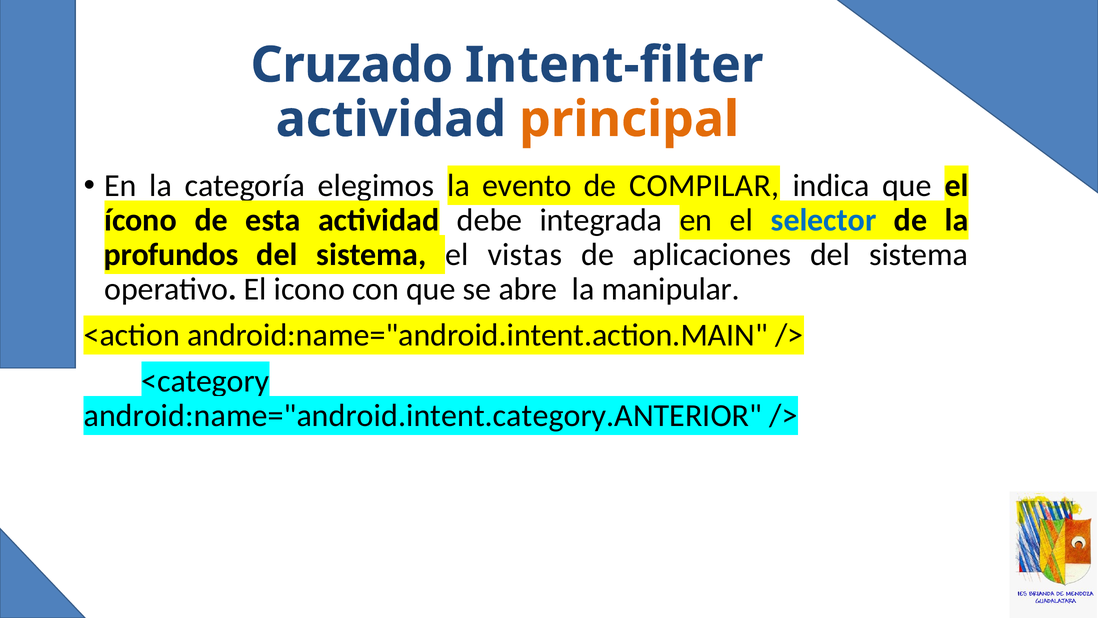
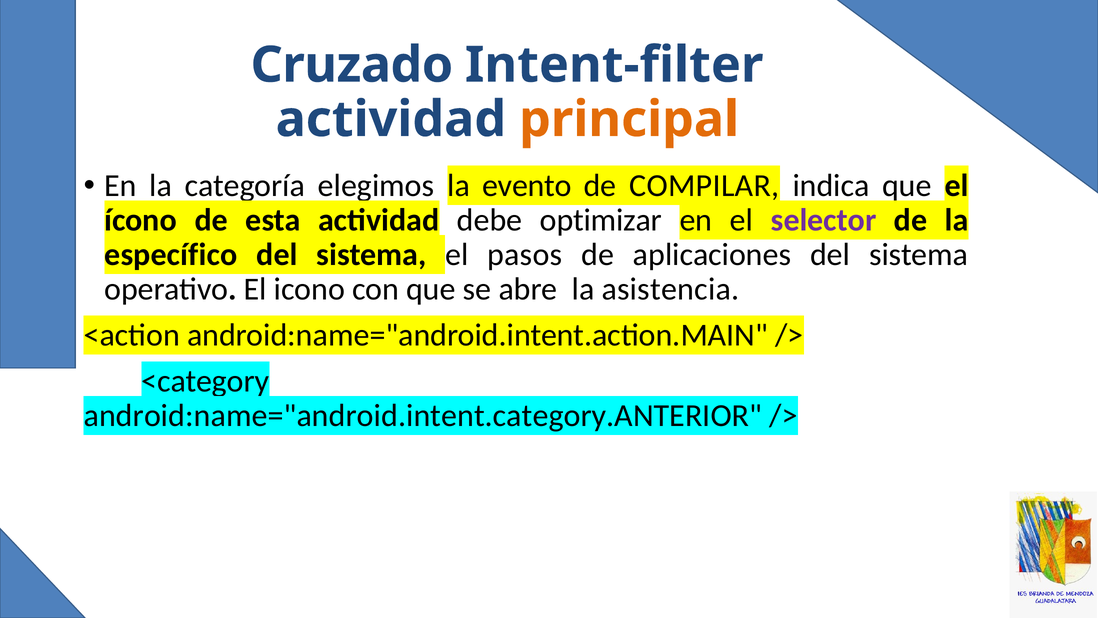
integrada: integrada -> optimizar (601, 220)
selector colour: blue -> purple (824, 220)
profundos: profundos -> específico (171, 255)
vistas: vistas -> pasos (525, 255)
manipular: manipular -> asistencia (670, 289)
